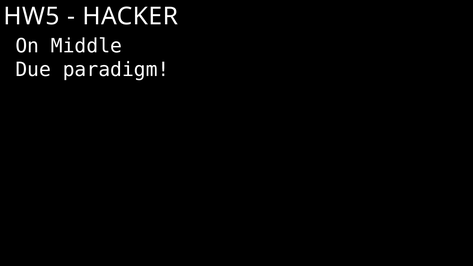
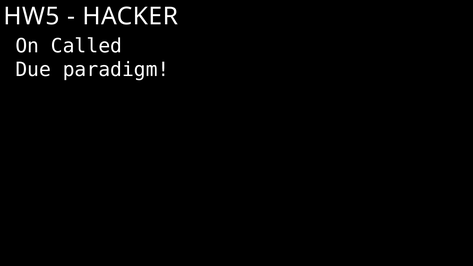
Middle: Middle -> Called (87, 46)
